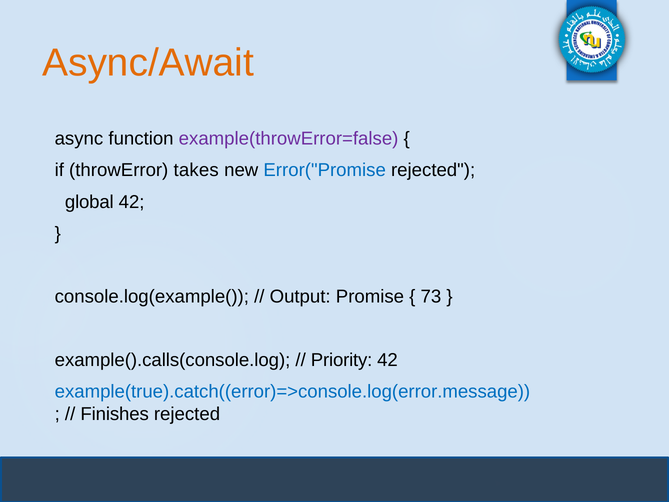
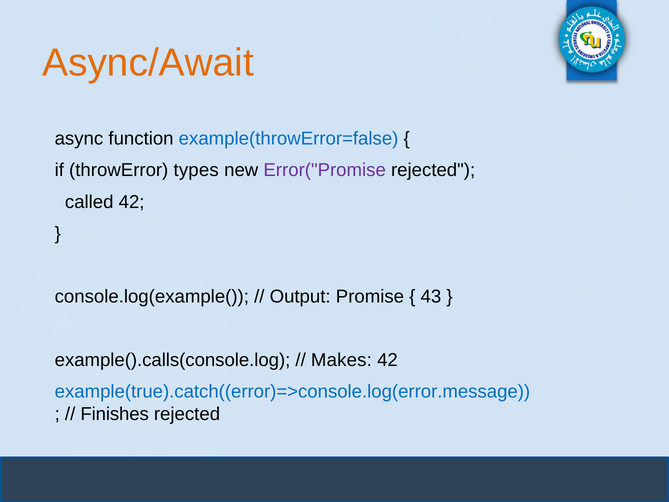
example(throwError=false colour: purple -> blue (289, 139)
takes: takes -> types (196, 170)
Error("Promise colour: blue -> purple (325, 170)
global: global -> called (89, 202)
73: 73 -> 43 (431, 297)
Priority: Priority -> Makes (341, 360)
